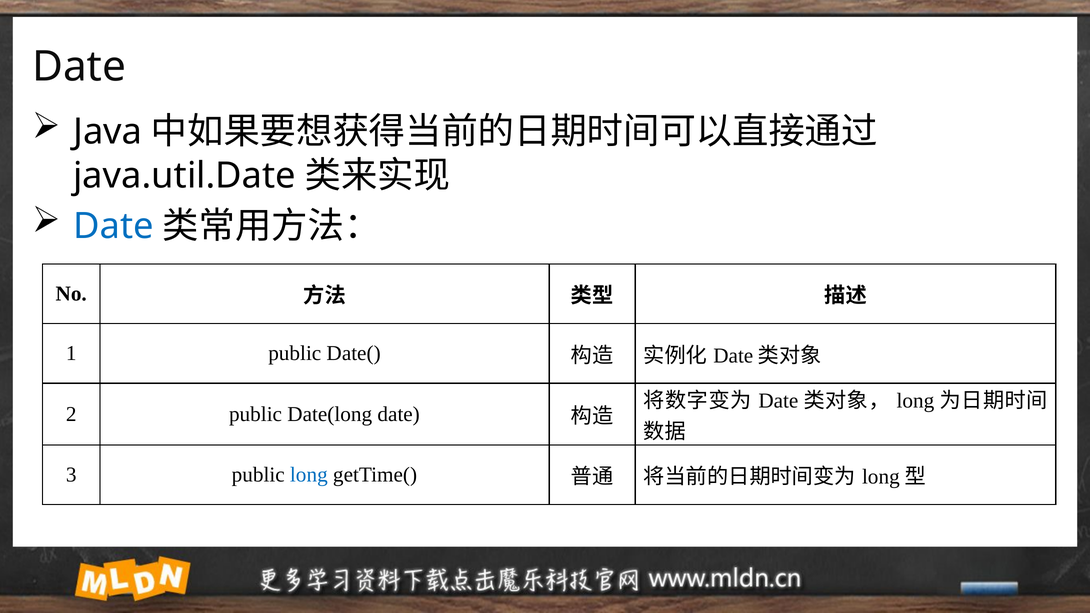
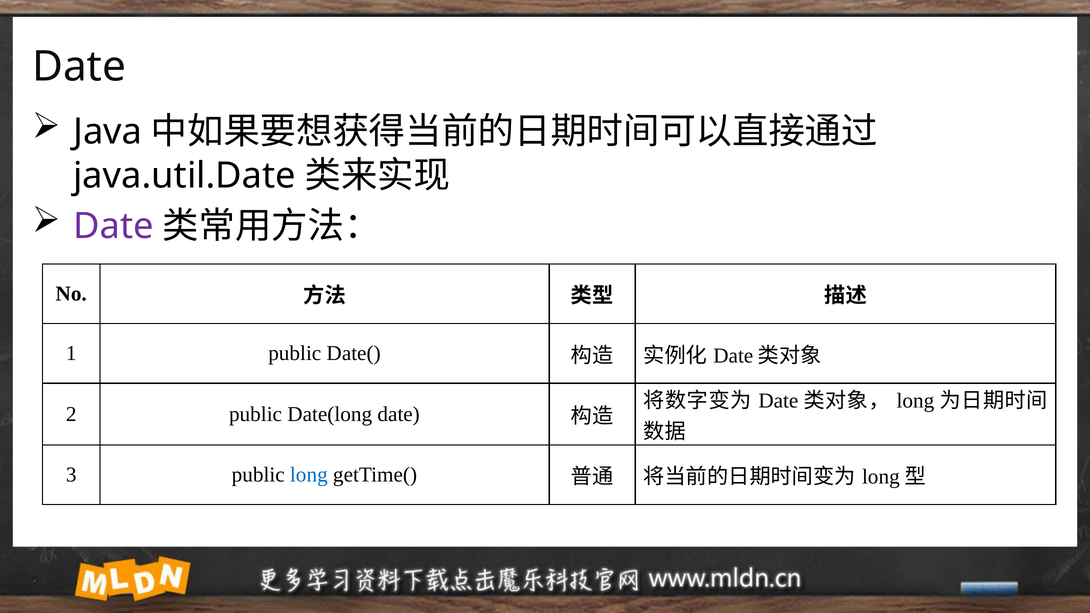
Date colour: blue -> purple (113, 226)
